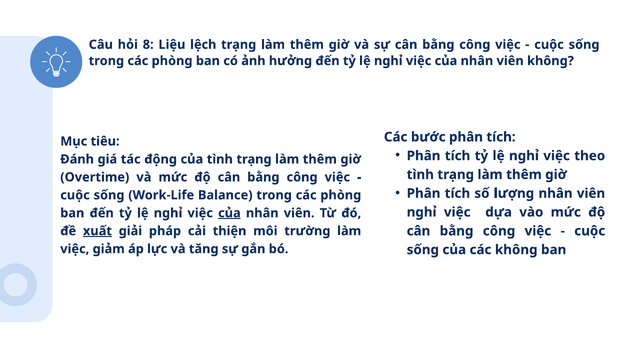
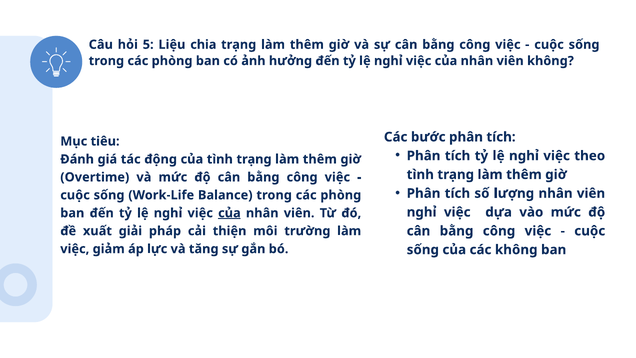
8: 8 -> 5 (148, 45)
lệch: lệch -> chia (203, 45)
xuất underline: present -> none (97, 231)
